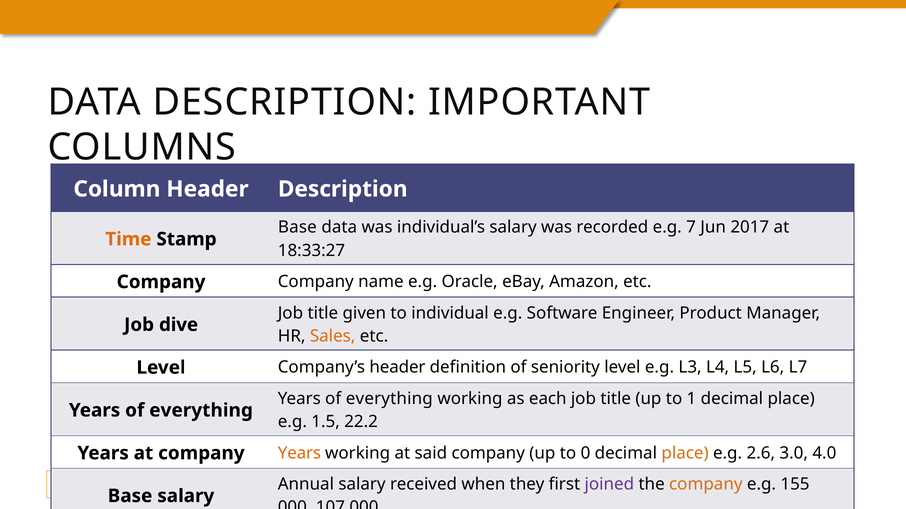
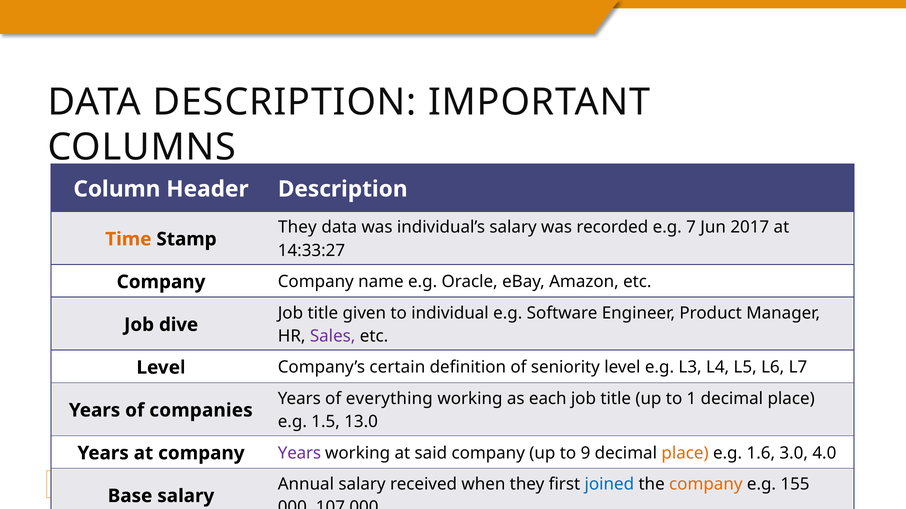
Base: Base -> They (297, 228)
18:33:27: 18:33:27 -> 14:33:27 (311, 251)
Sales colour: orange -> purple (333, 336)
Company’s header: header -> certain (397, 368)
everything: everything -> companies (201, 411)
22.2: 22.2 -> 13.0 (361, 422)
Years colour: orange -> purple (299, 453)
0: 0 -> 9 (585, 453)
2.6: 2.6 -> 1.6 (761, 453)
joined colour: purple -> blue (609, 485)
